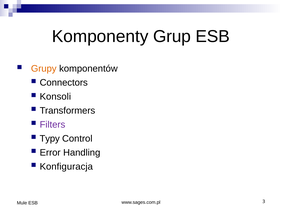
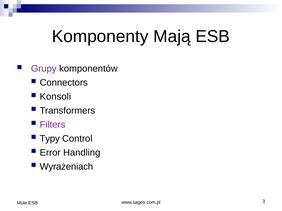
Grup: Grup -> Mają (172, 36)
Grupy colour: orange -> purple (44, 69)
Konfiguracja: Konfiguracja -> Wyrażeniach (66, 167)
